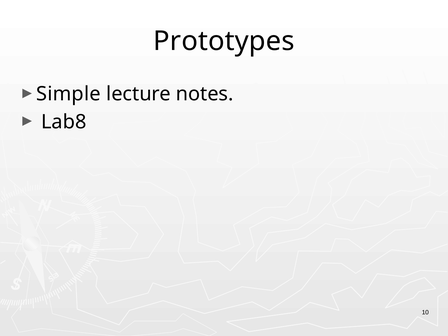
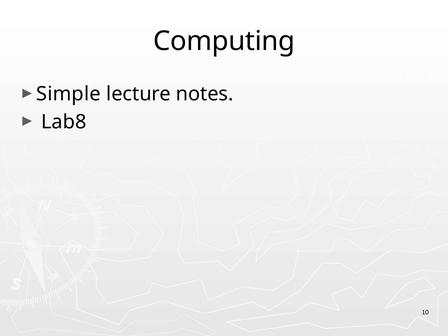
Prototypes: Prototypes -> Computing (224, 41)
